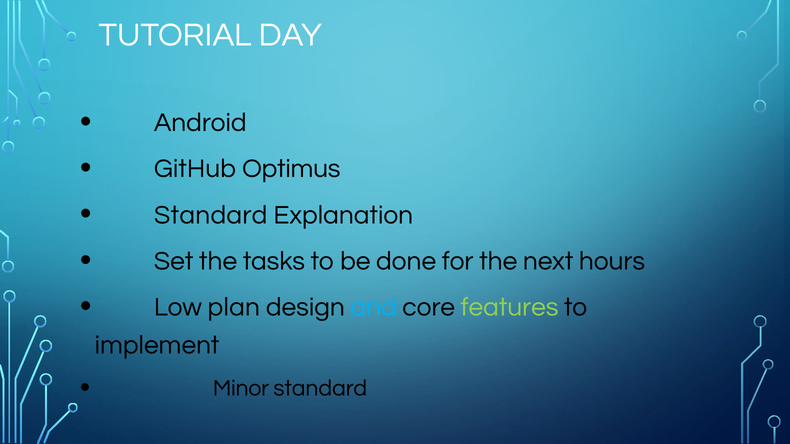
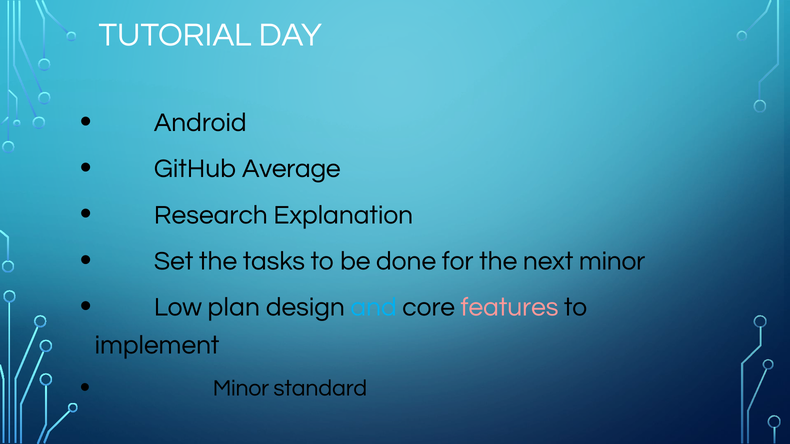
Optimus: Optimus -> Average (291, 169)
Standard: Standard -> Research (211, 215)
next hours: hours -> minor (612, 261)
features colour: light green -> pink (509, 307)
